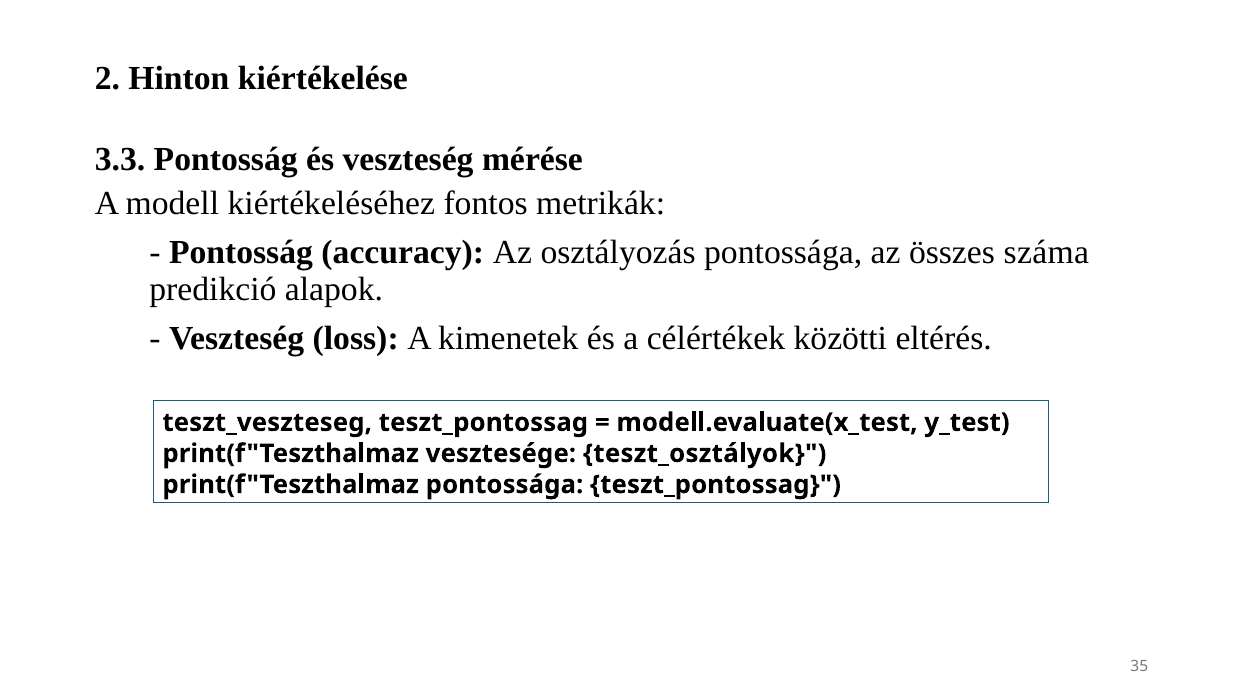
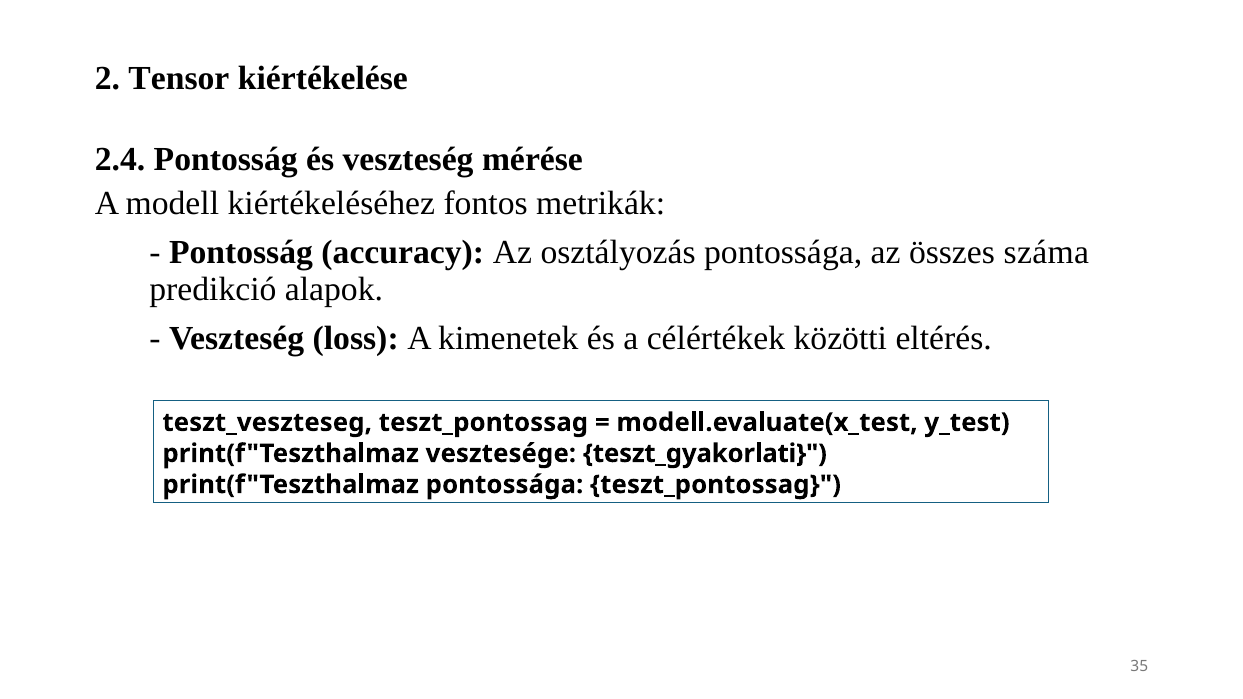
Hinton: Hinton -> Tensor (179, 78)
3.3: 3.3 -> 2.4 (120, 159)
teszt_osztályok: teszt_osztályok -> teszt_gyakorlati (705, 454)
